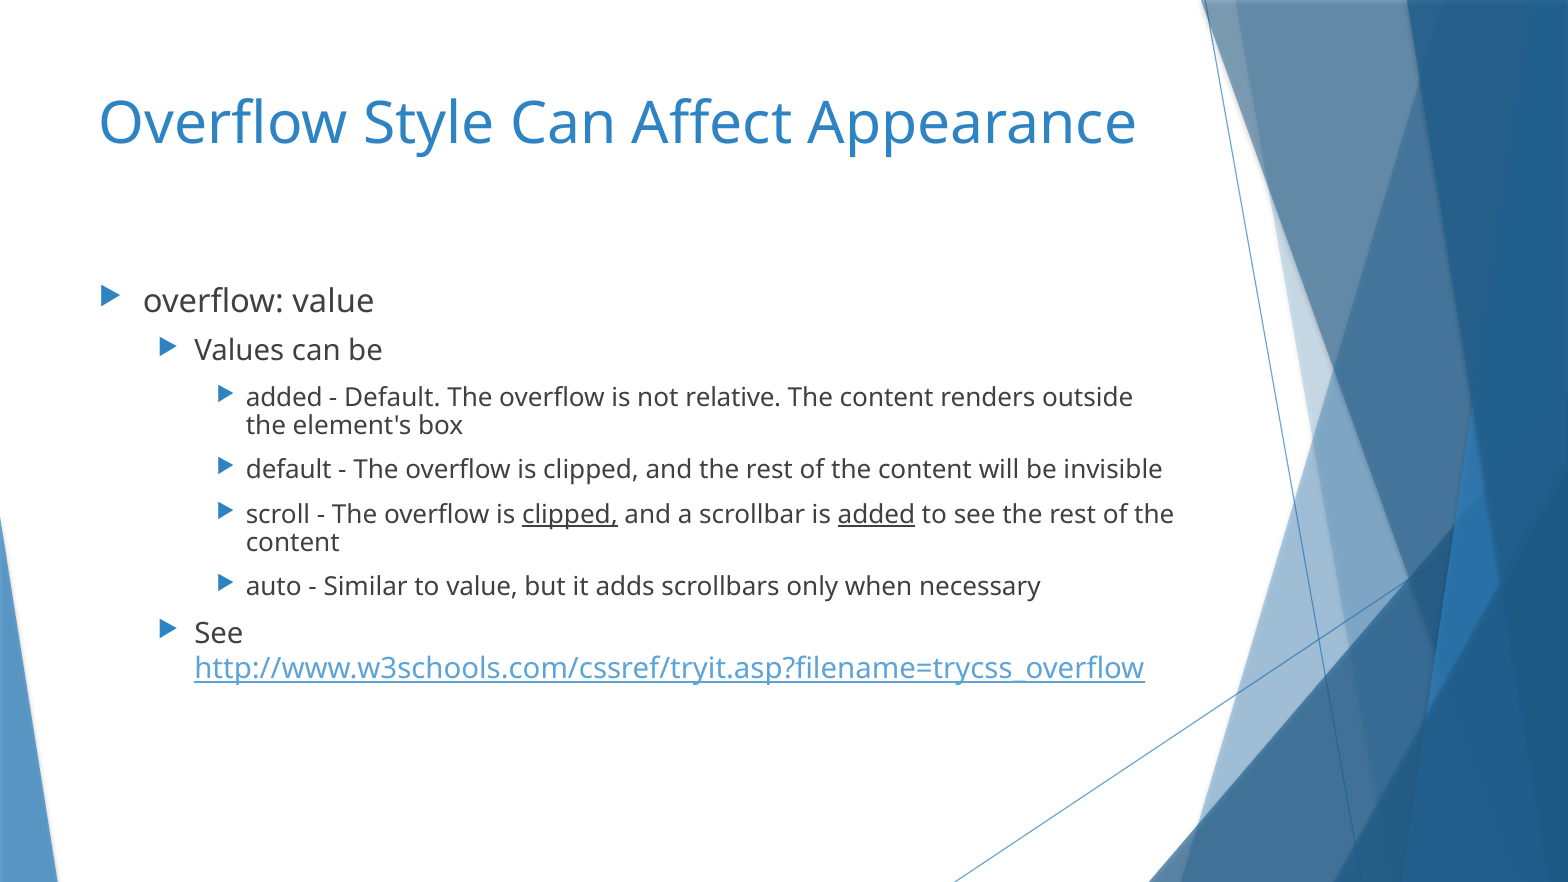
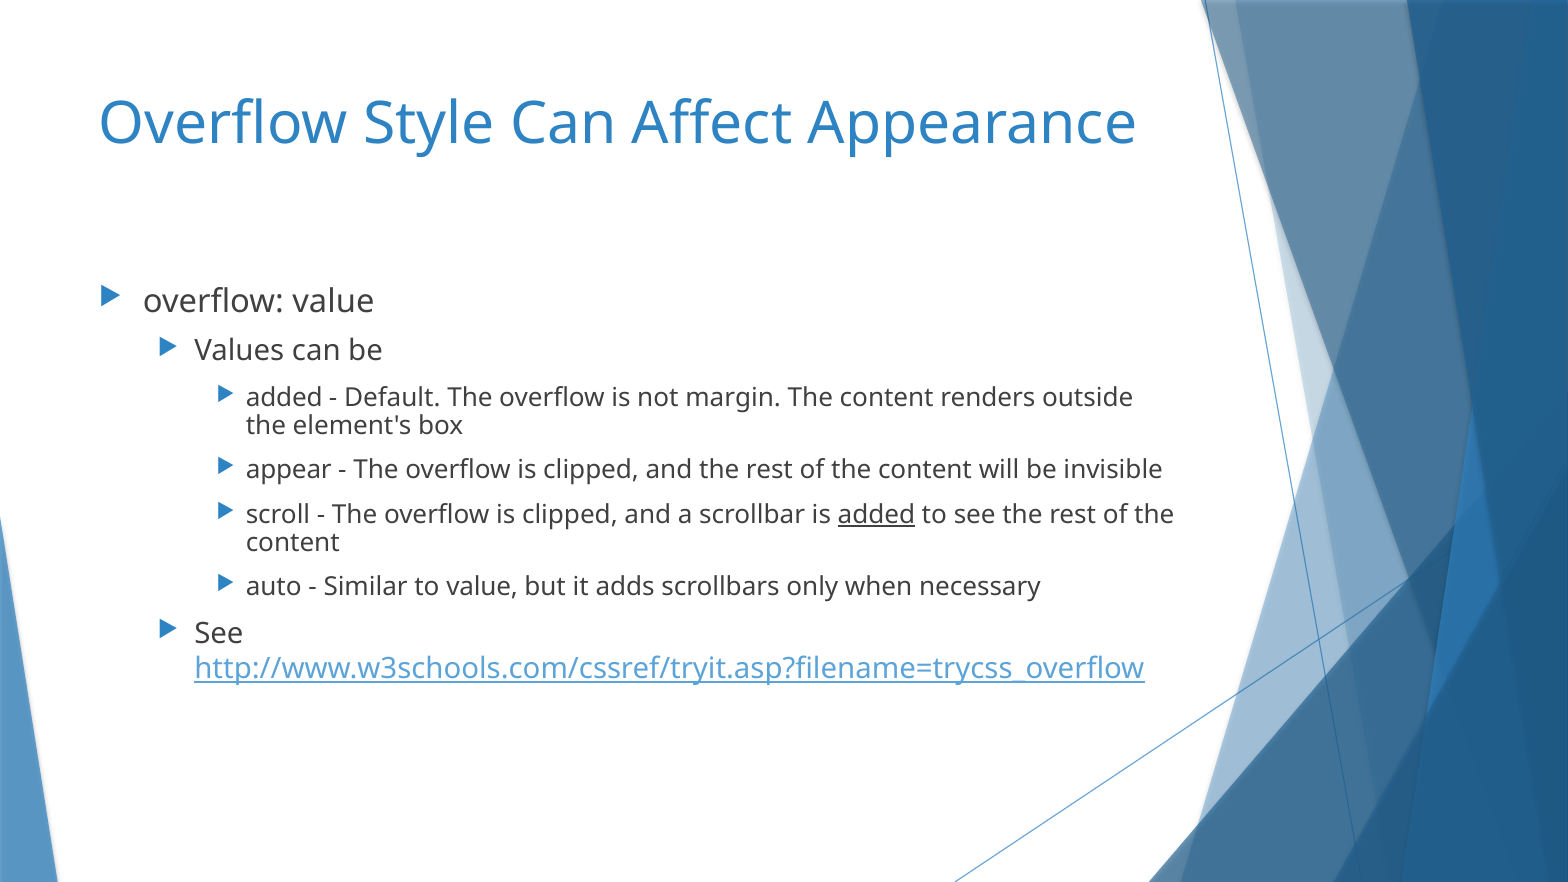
relative: relative -> margin (733, 397)
default: default -> appear (289, 470)
clipped underline: present -> none (570, 515)
